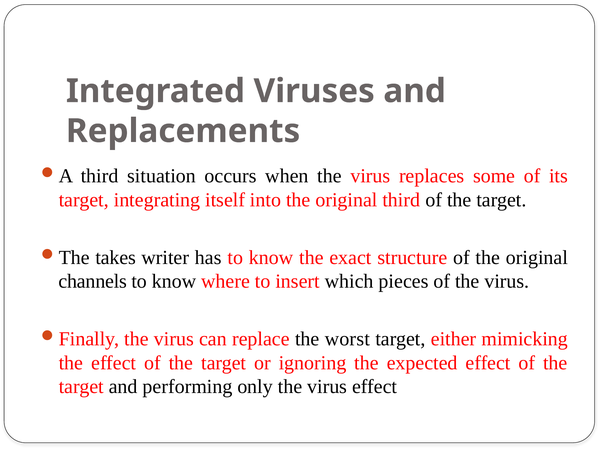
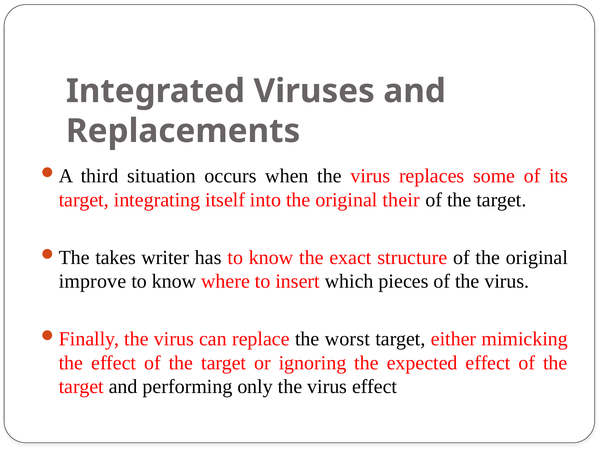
original third: third -> their (401, 200)
channels: channels -> improve (93, 282)
